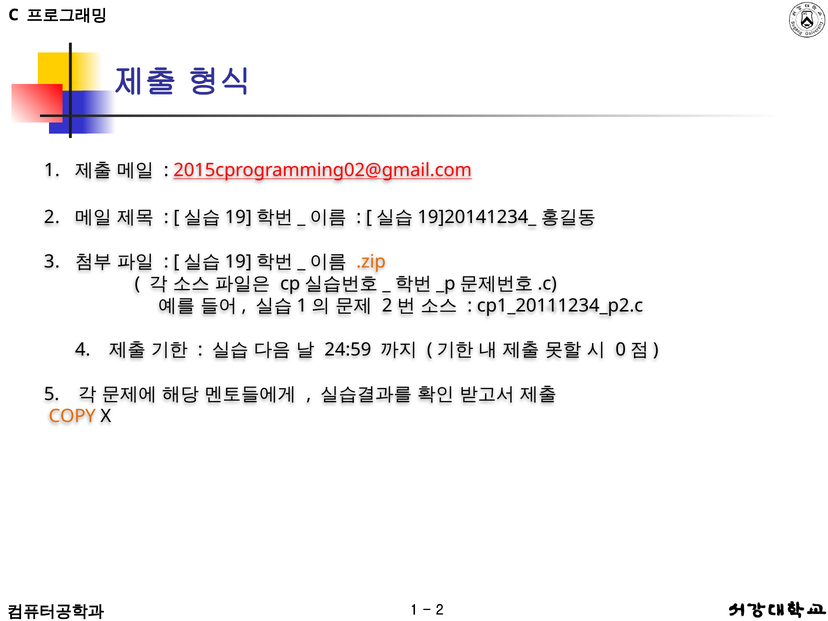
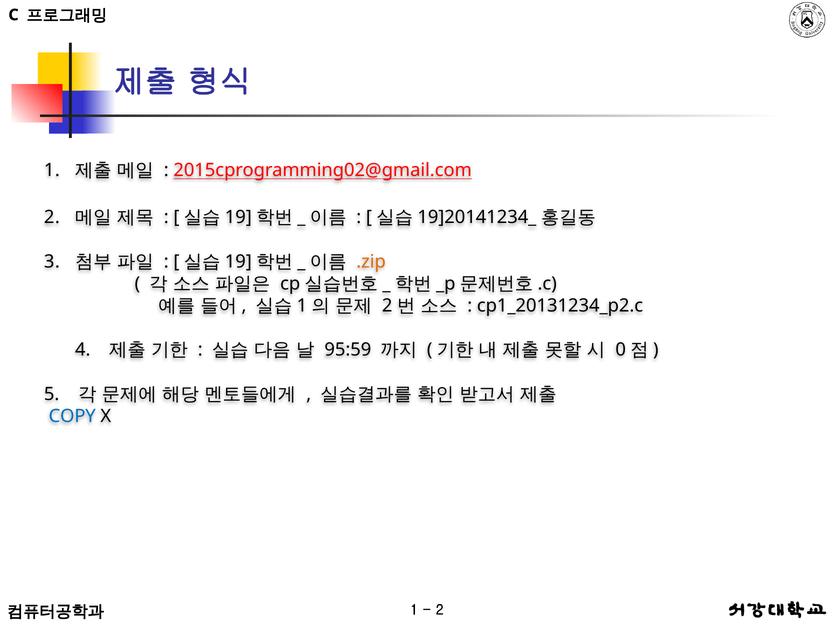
cp1_20111234_p2.c: cp1_20111234_p2.c -> cp1_20131234_p2.c (560, 306)
24:59: 24:59 -> 95:59 (348, 350)
COPY colour: orange -> blue (72, 416)
